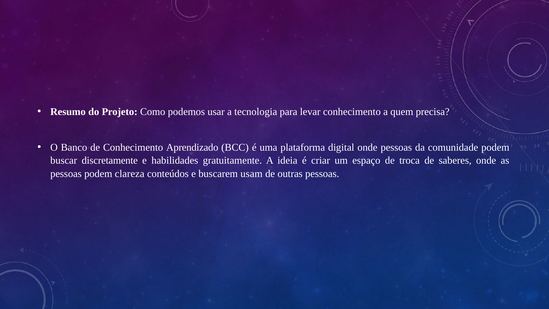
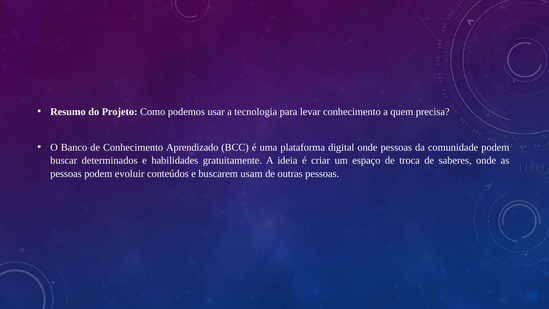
discretamente: discretamente -> determinados (110, 160)
clareza: clareza -> evoluir (130, 174)
